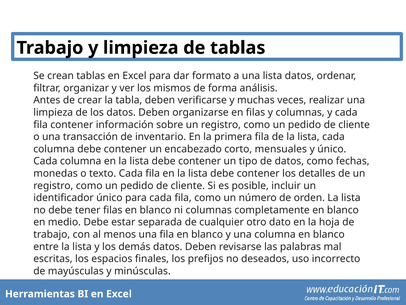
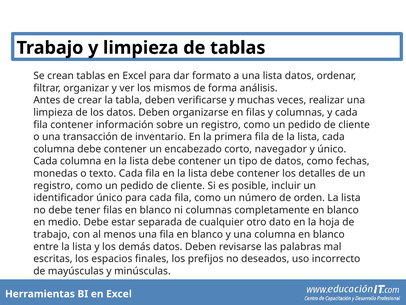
mensuales: mensuales -> navegador (281, 149)
